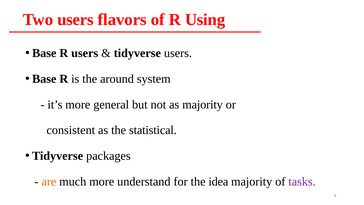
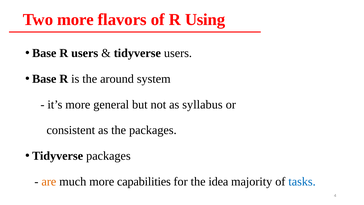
Two users: users -> more (75, 20)
as majority: majority -> syllabus (202, 104)
the statistical: statistical -> packages (153, 130)
understand: understand -> capabilities (144, 181)
tasks colour: purple -> blue (302, 181)
